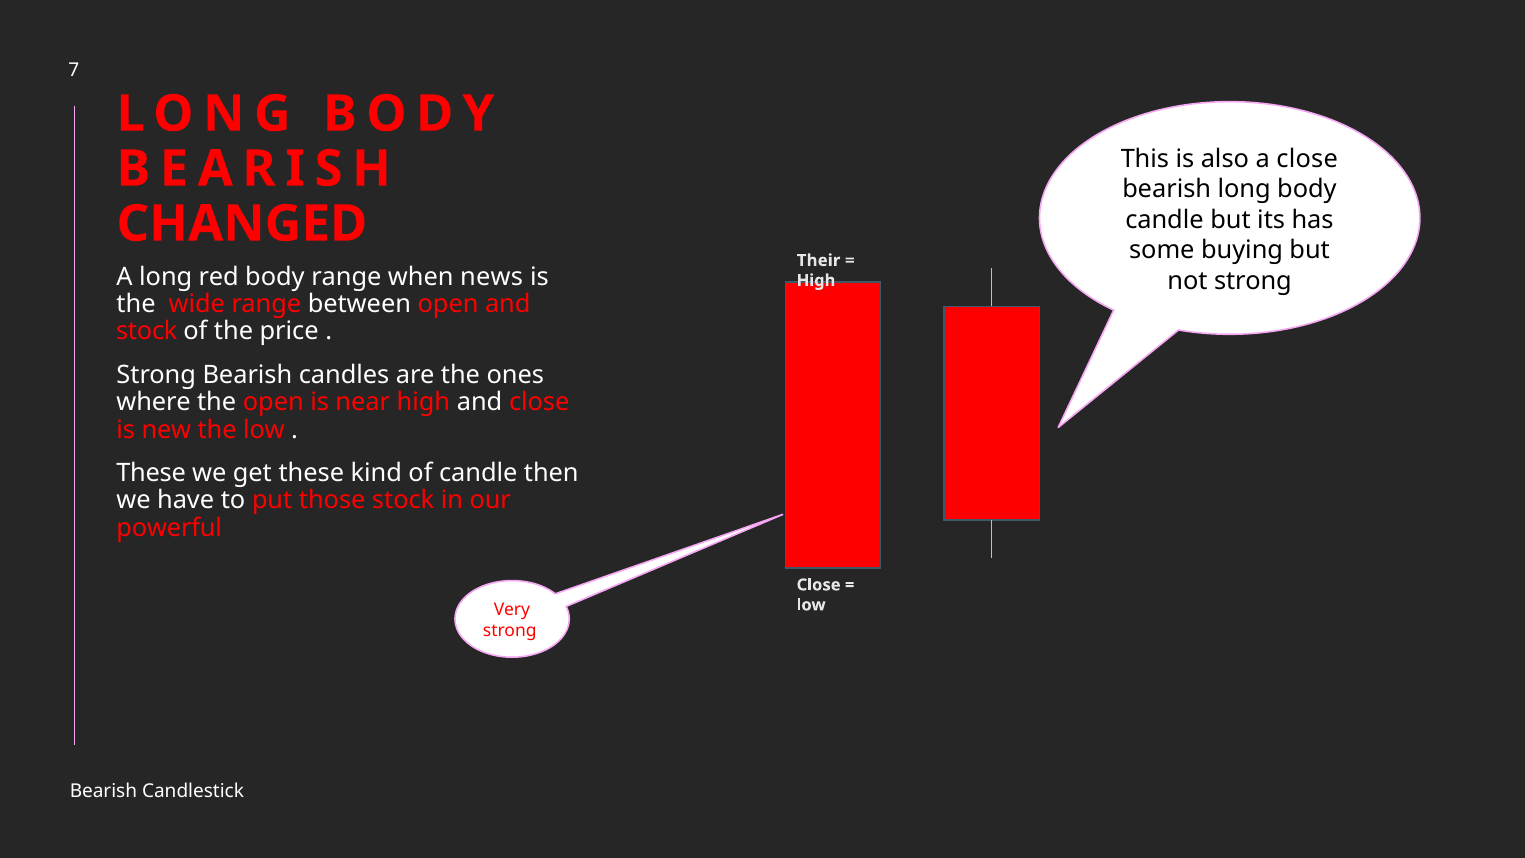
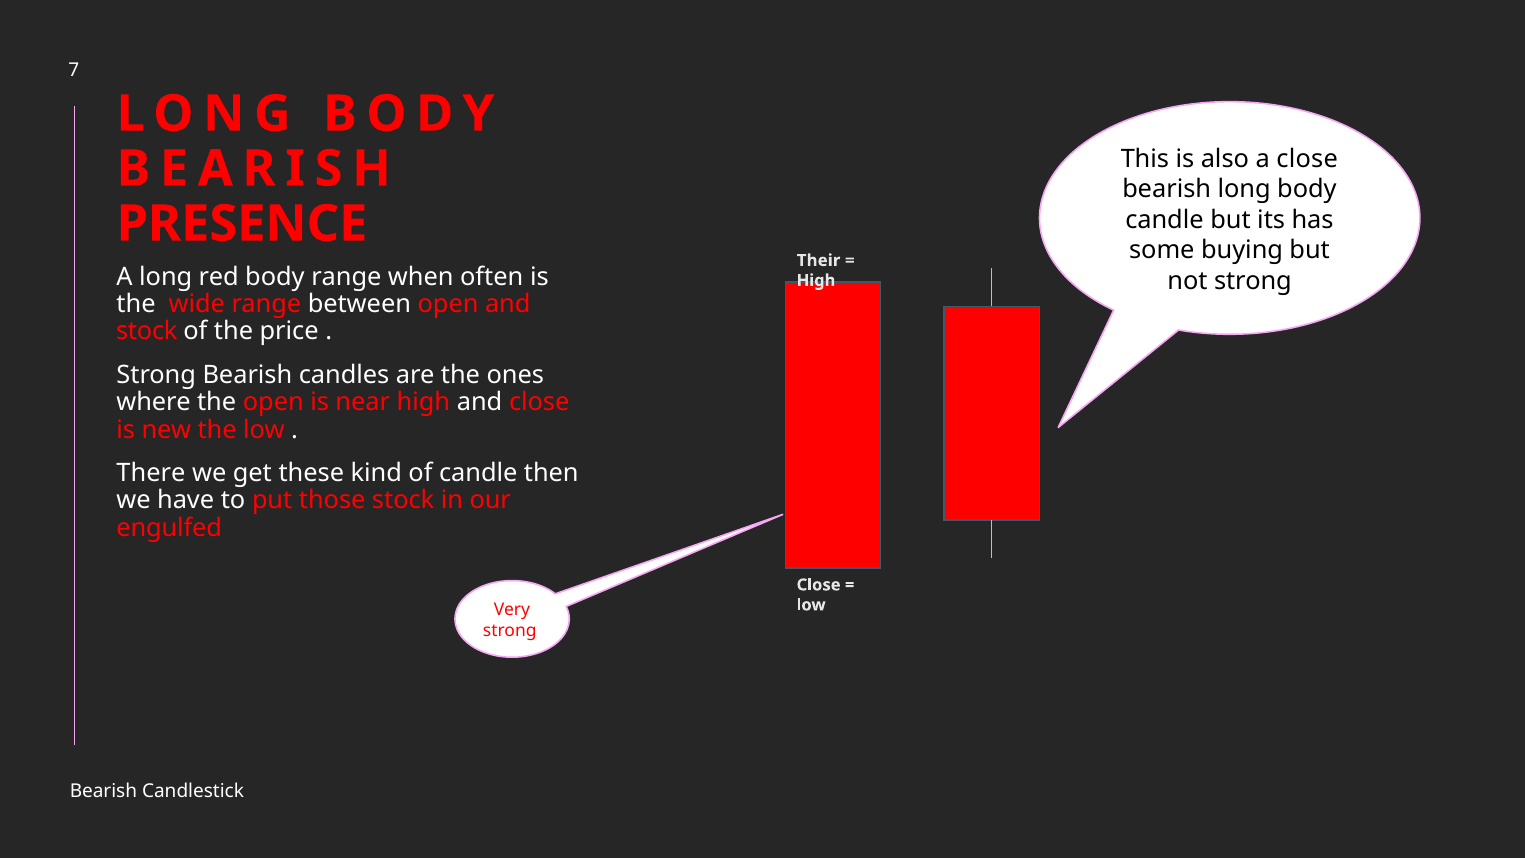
CHANGED: CHANGED -> PRESENCE (242, 224)
news: news -> often (492, 277)
These: These -> There (151, 473)
powerful: powerful -> engulfed (169, 528)
